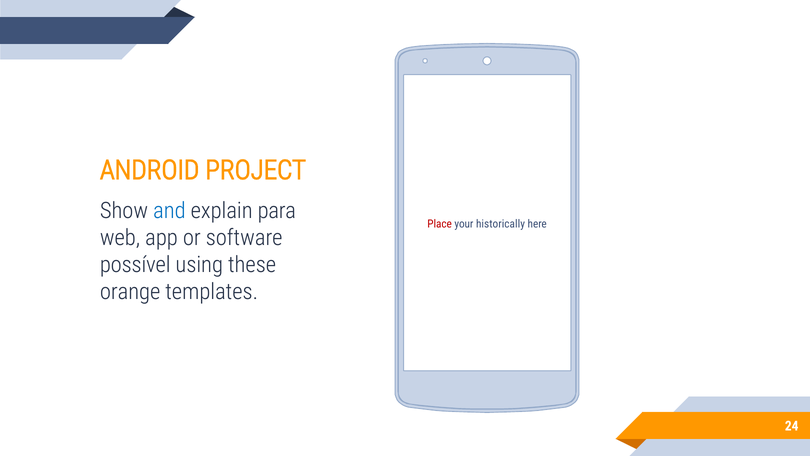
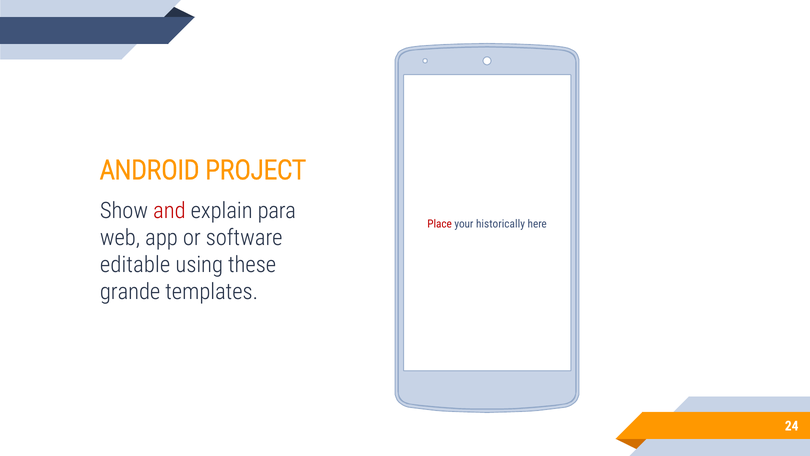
and colour: blue -> red (169, 211)
possível: possível -> editable (135, 265)
orange: orange -> grande (130, 292)
